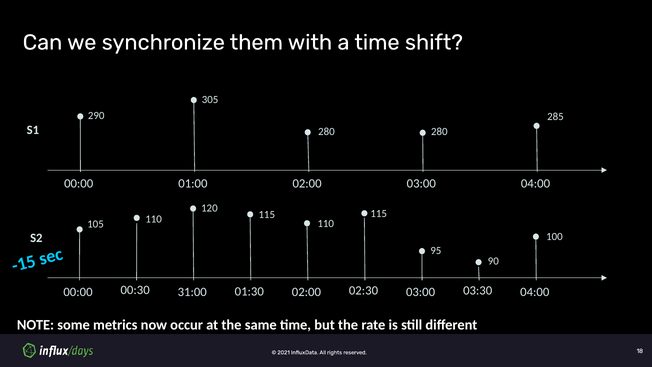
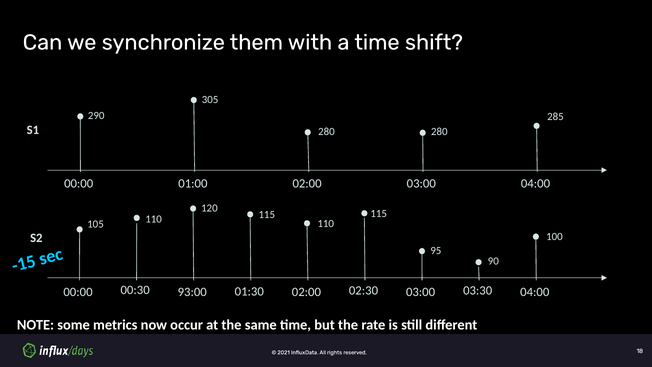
31:00: 31:00 -> 93:00 (192, 292)
